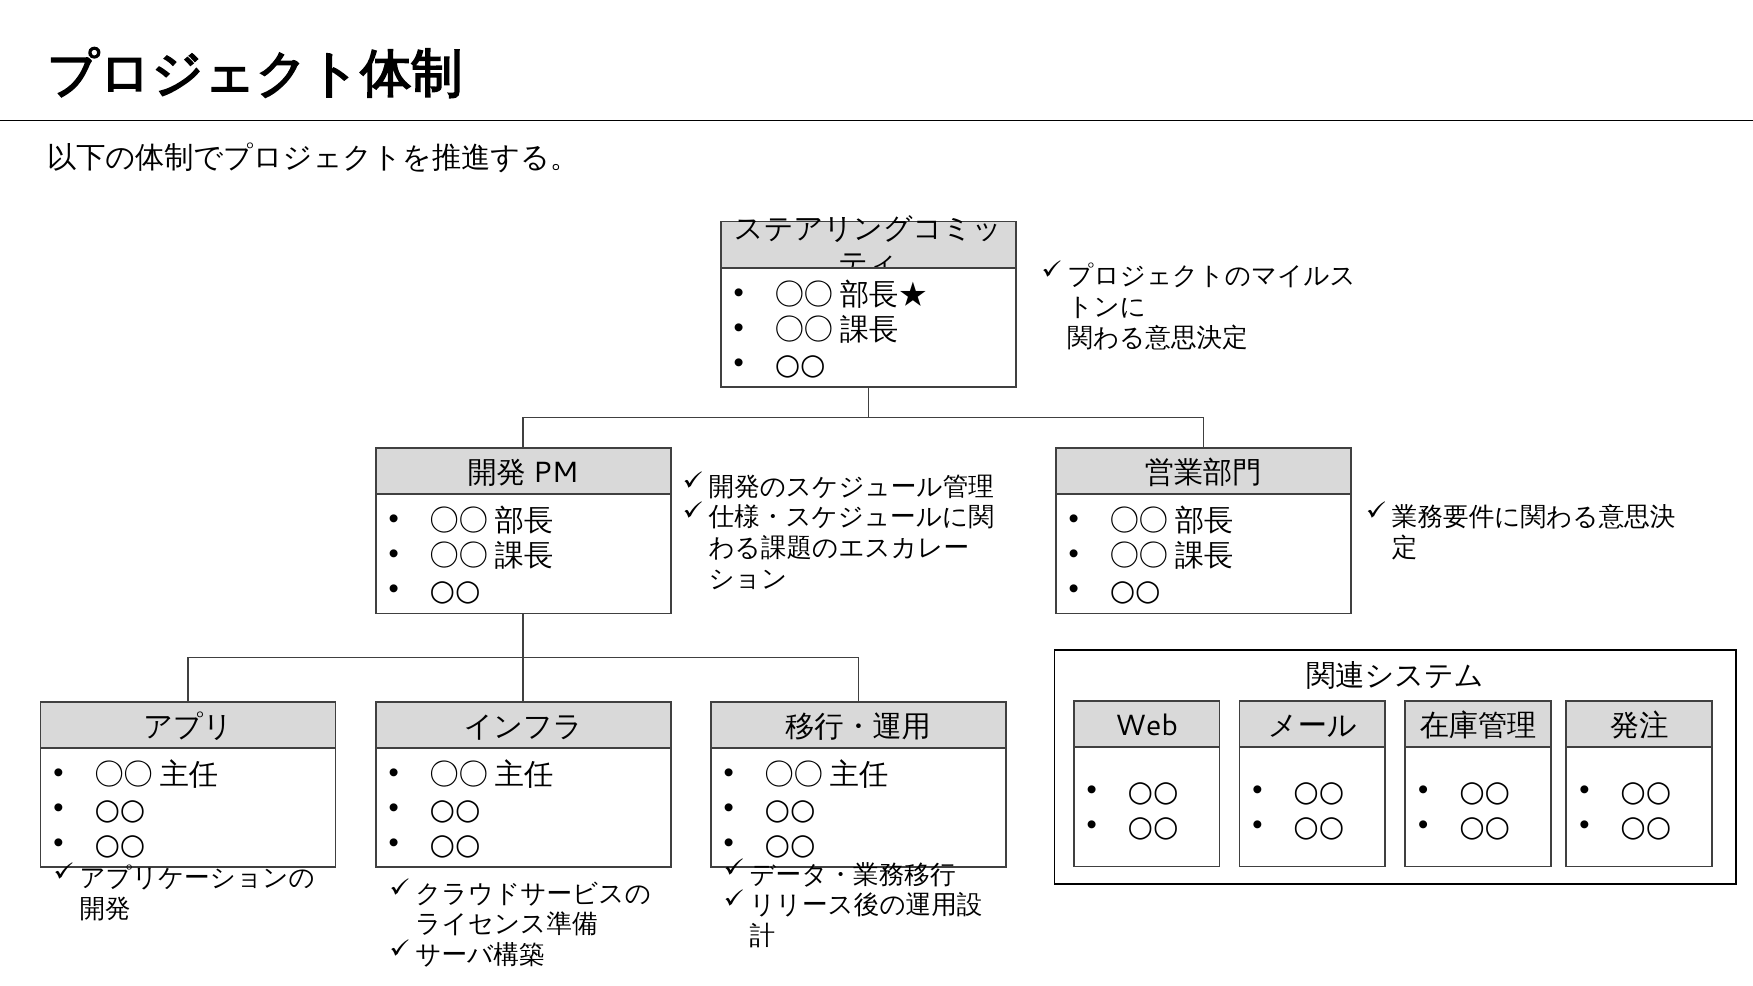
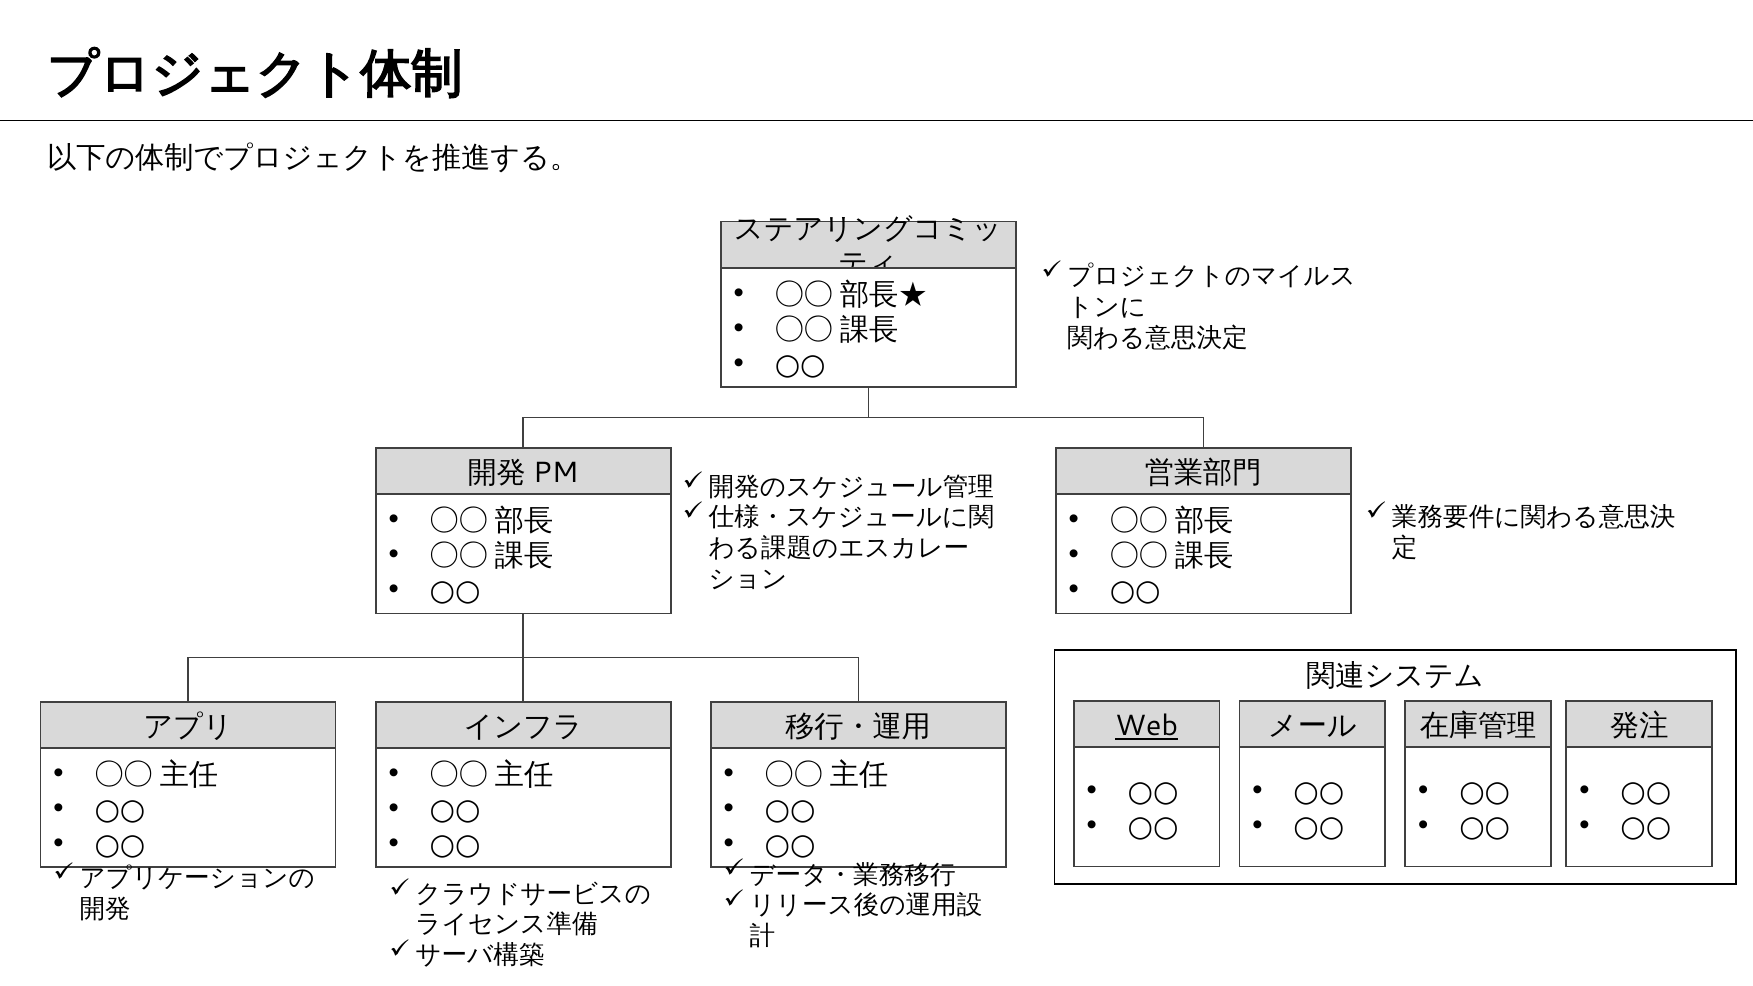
Web underline: none -> present (1147, 726)
